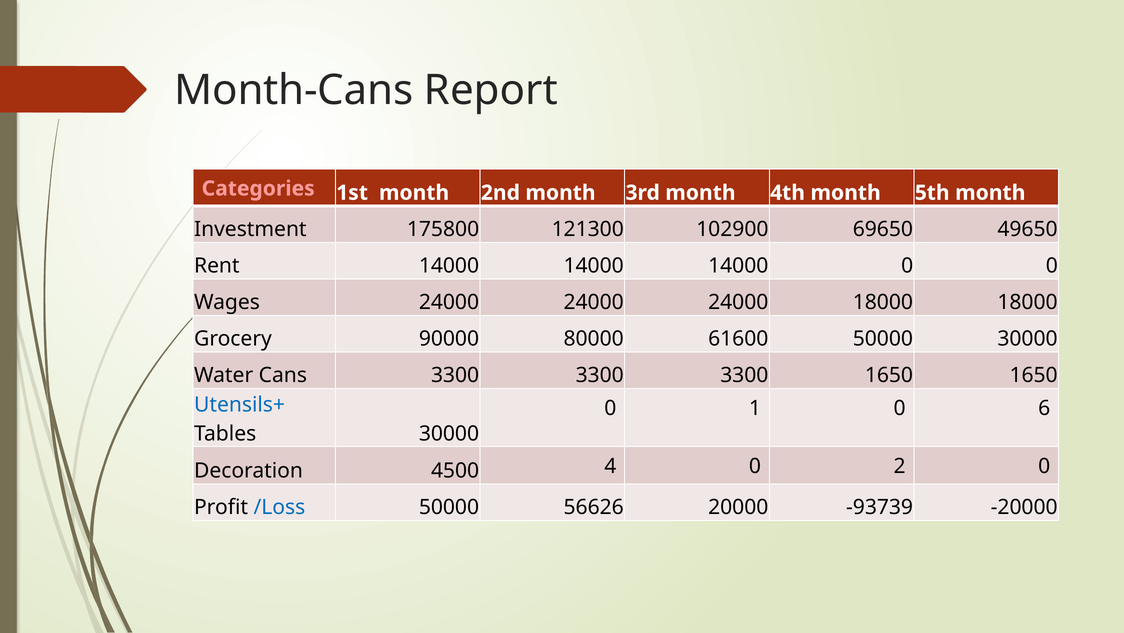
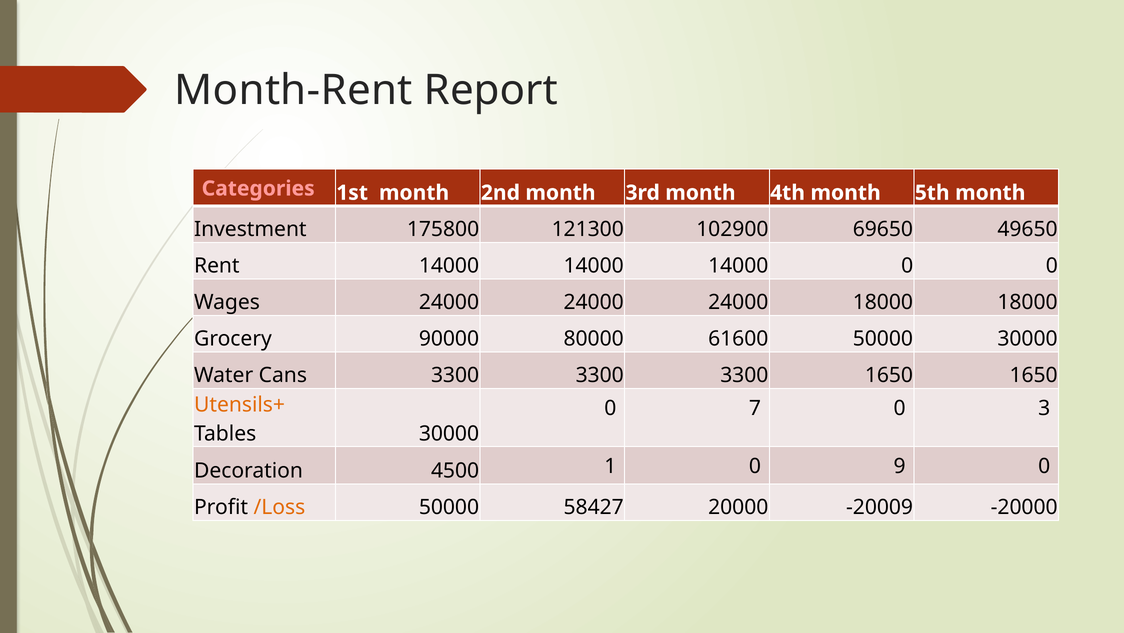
Month-Cans: Month-Cans -> Month-Rent (294, 90)
Utensils+ colour: blue -> orange (240, 404)
1: 1 -> 7 (755, 408)
6: 6 -> 3 (1044, 408)
4: 4 -> 1 (610, 466)
2: 2 -> 9 (900, 466)
/Loss colour: blue -> orange (279, 507)
56626: 56626 -> 58427 (594, 507)
-93739: -93739 -> -20009 (880, 507)
